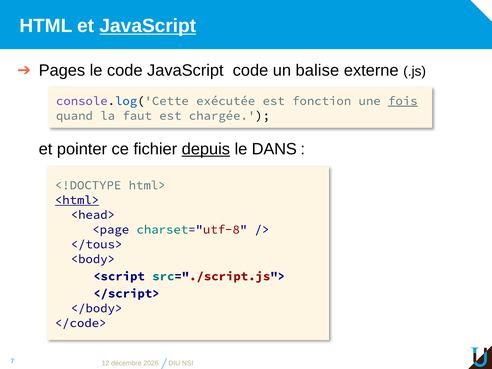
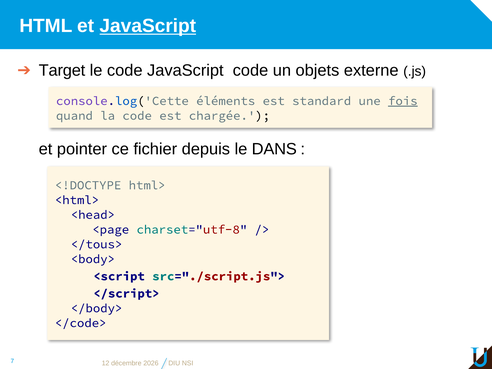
Pages: Pages -> Target (62, 70)
balise: balise -> objets (317, 70)
exécutée: exécutée -> éléments (226, 101)
fonction: fonction -> standard (322, 101)
la faut: faut -> code (137, 116)
depuis underline: present -> none (206, 149)
<html> underline: present -> none (77, 200)
